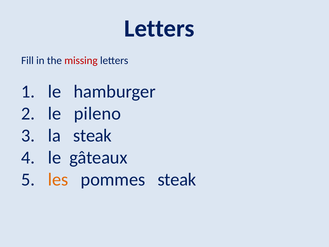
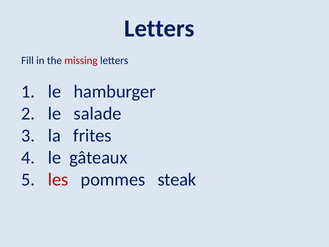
pileno: pileno -> salade (98, 114)
la steak: steak -> frites (92, 135)
les colour: orange -> red (58, 179)
